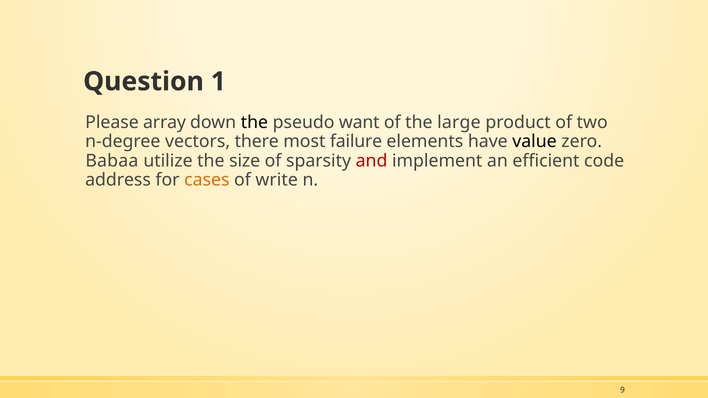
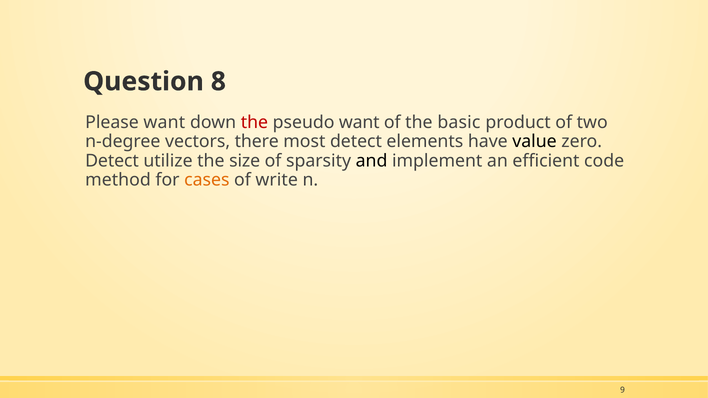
1: 1 -> 8 (218, 82)
Please array: array -> want (164, 123)
the colour: black -> red (254, 123)
large: large -> basic (459, 123)
most failure: failure -> detect (356, 142)
Babaa: Babaa -> Detect (112, 161)
and colour: red -> black (372, 161)
address: address -> method (118, 180)
